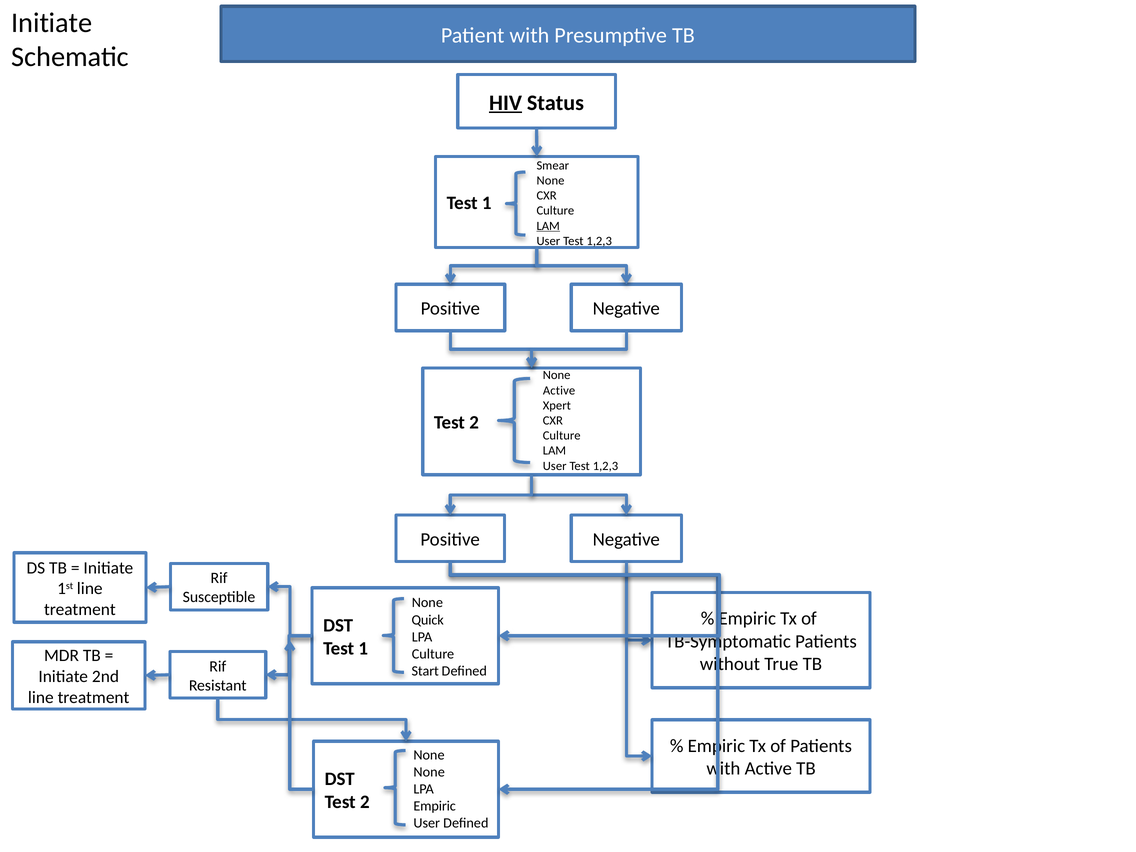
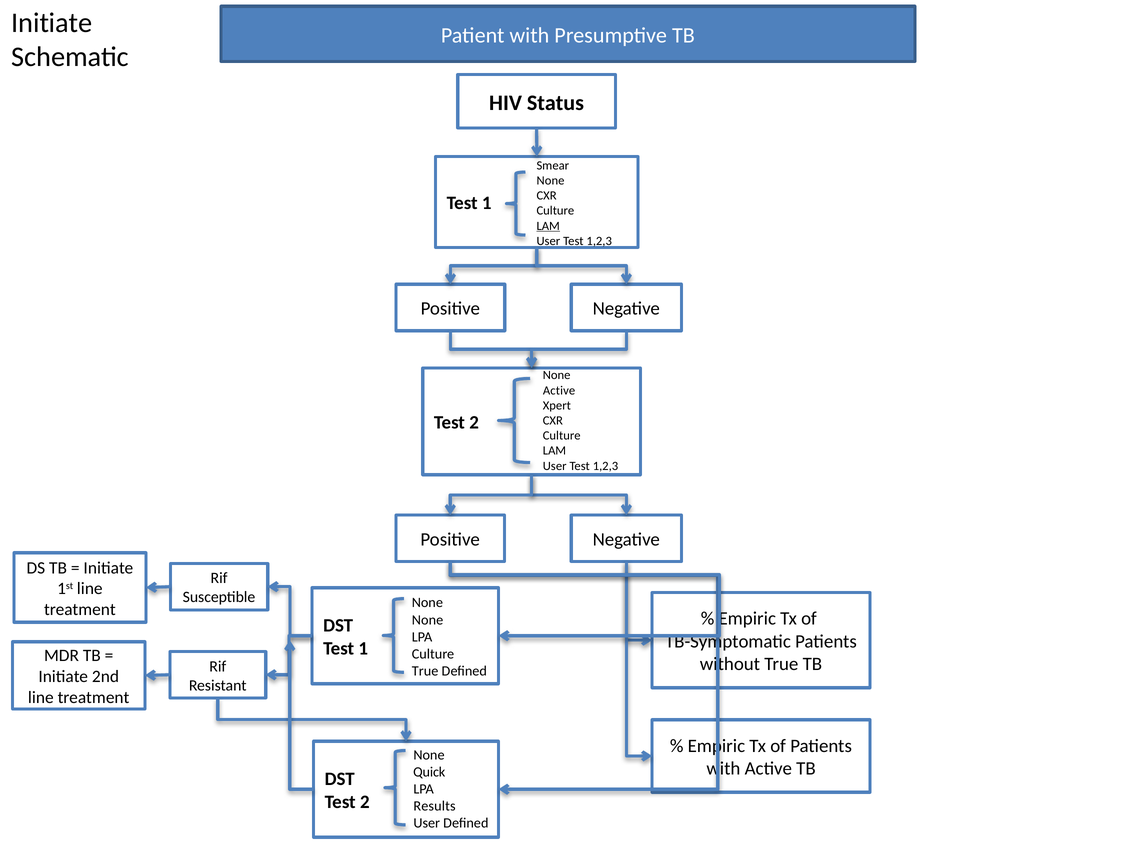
HIV underline: present -> none (506, 103)
Quick: Quick -> None (428, 620)
Start: Start -> True (425, 671)
None: None -> Quick (429, 772)
Empiric: Empiric -> Results (435, 806)
